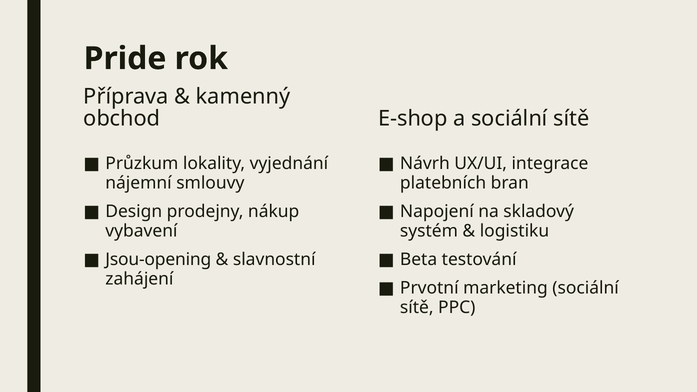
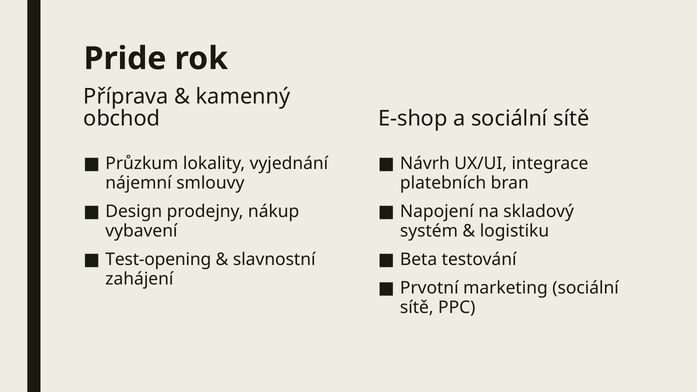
Jsou-opening: Jsou-opening -> Test-opening (158, 260)
